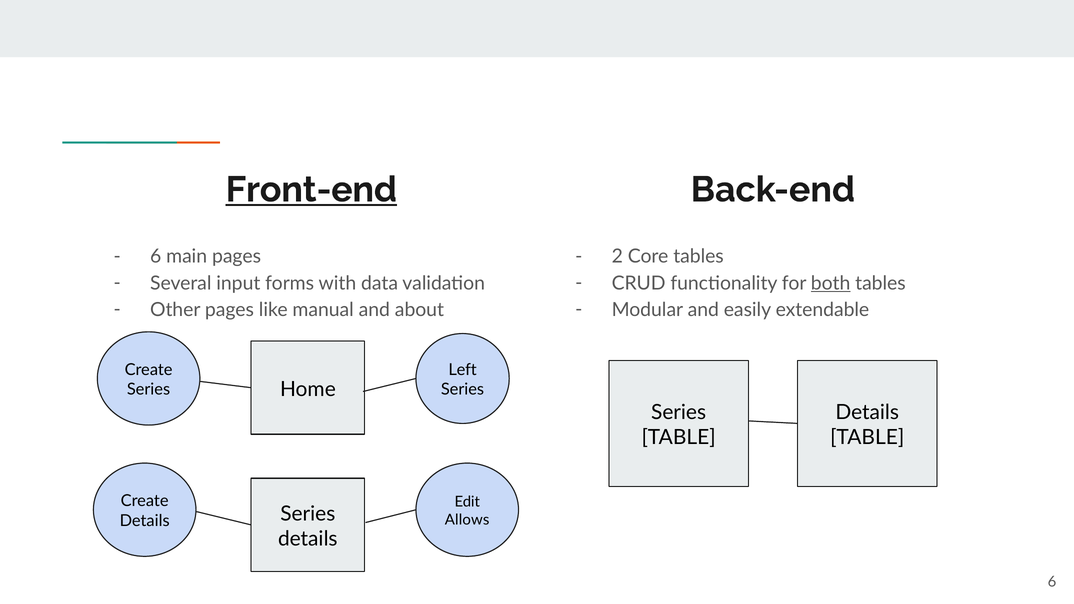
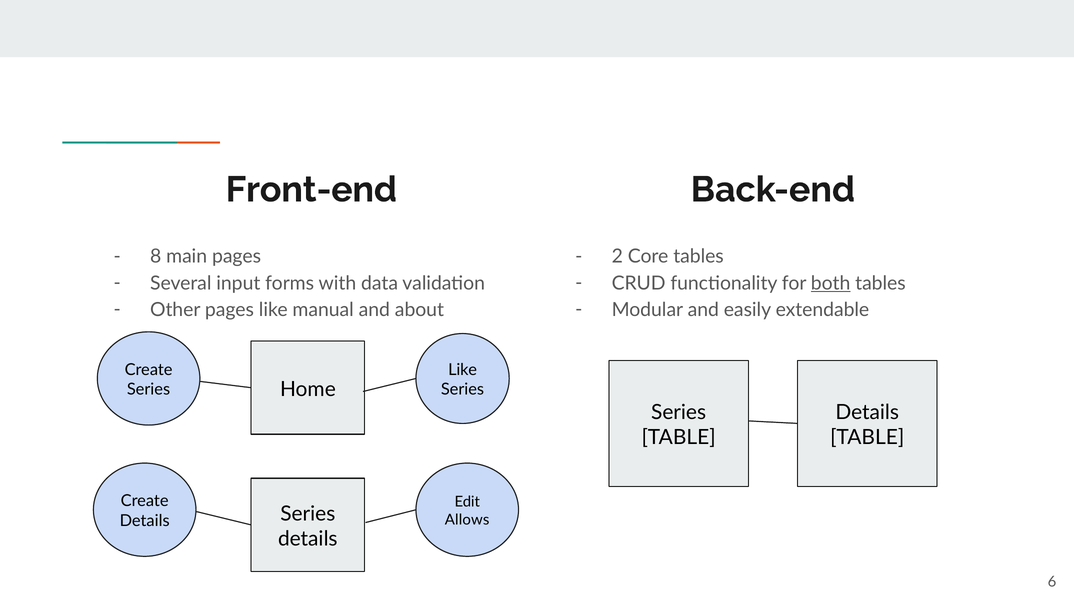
Front-end underline: present -> none (311, 190)
6: 6 -> 8 (156, 257)
Left: Left -> Like (463, 370)
